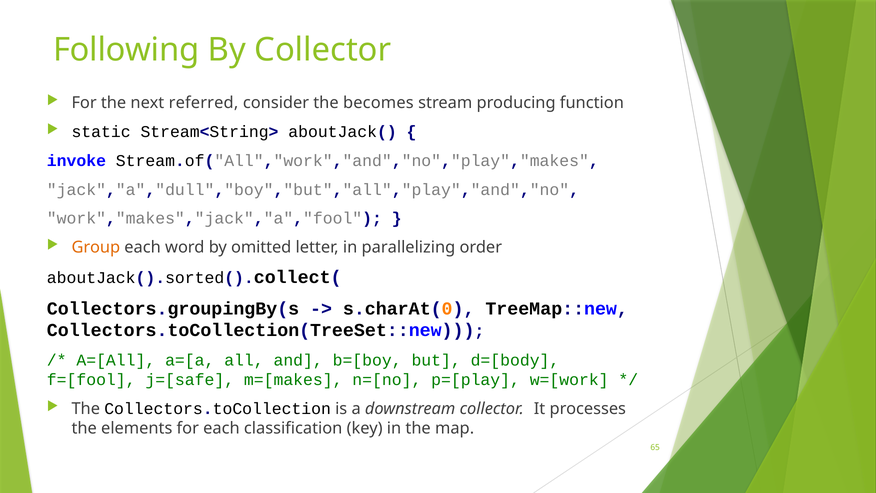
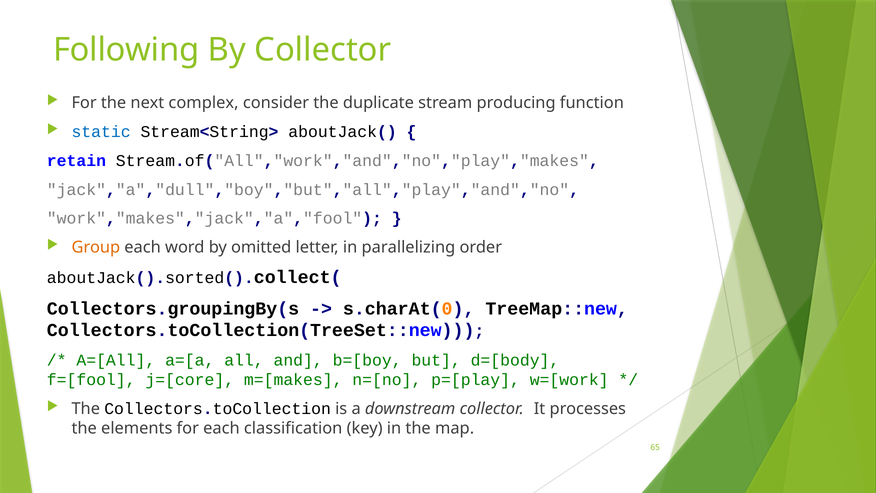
referred: referred -> complex (204, 103)
becomes: becomes -> duplicate (378, 103)
static colour: black -> blue (101, 132)
invoke: invoke -> retain (76, 161)
j=[safe: j=[safe -> j=[core (190, 380)
